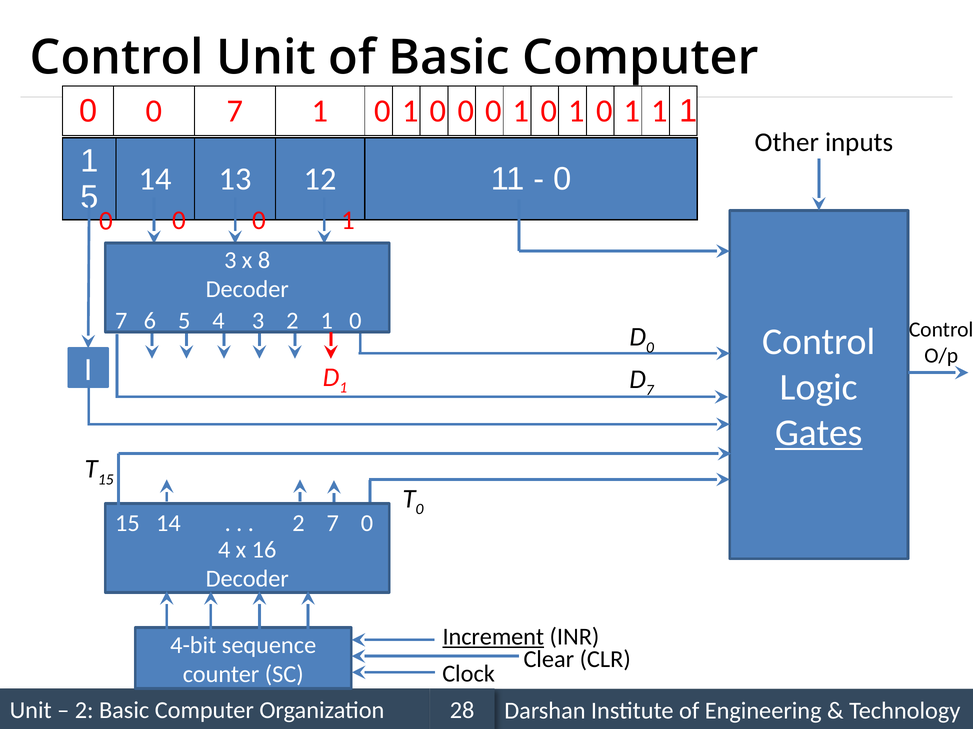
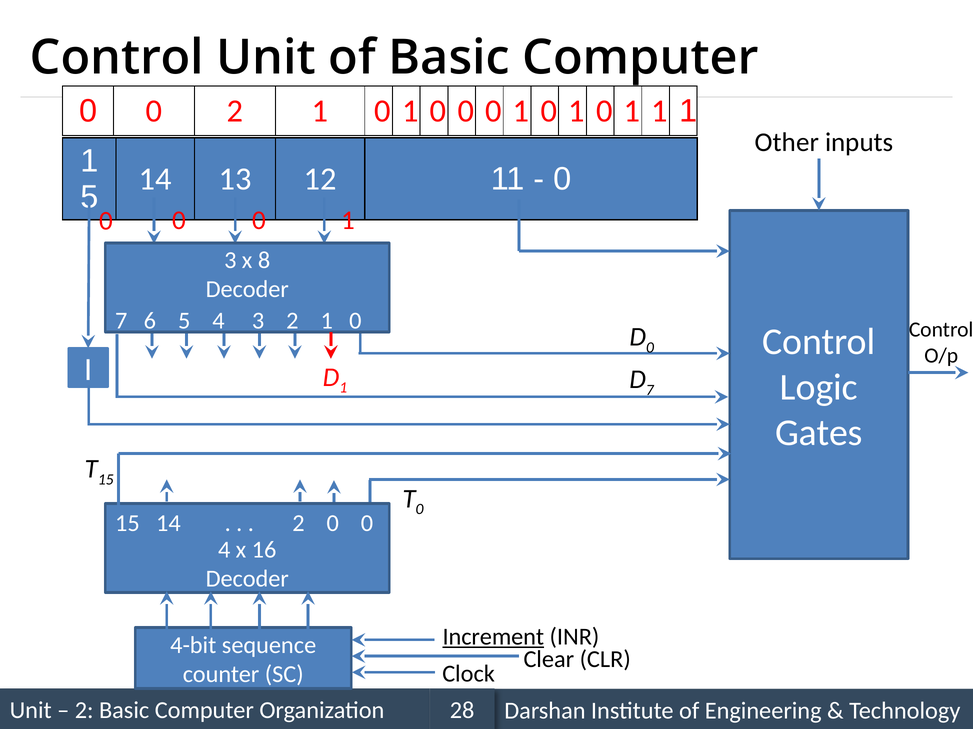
0 7: 7 -> 2 (235, 111)
Gates underline: present -> none (819, 433)
2 7: 7 -> 0 (333, 524)
